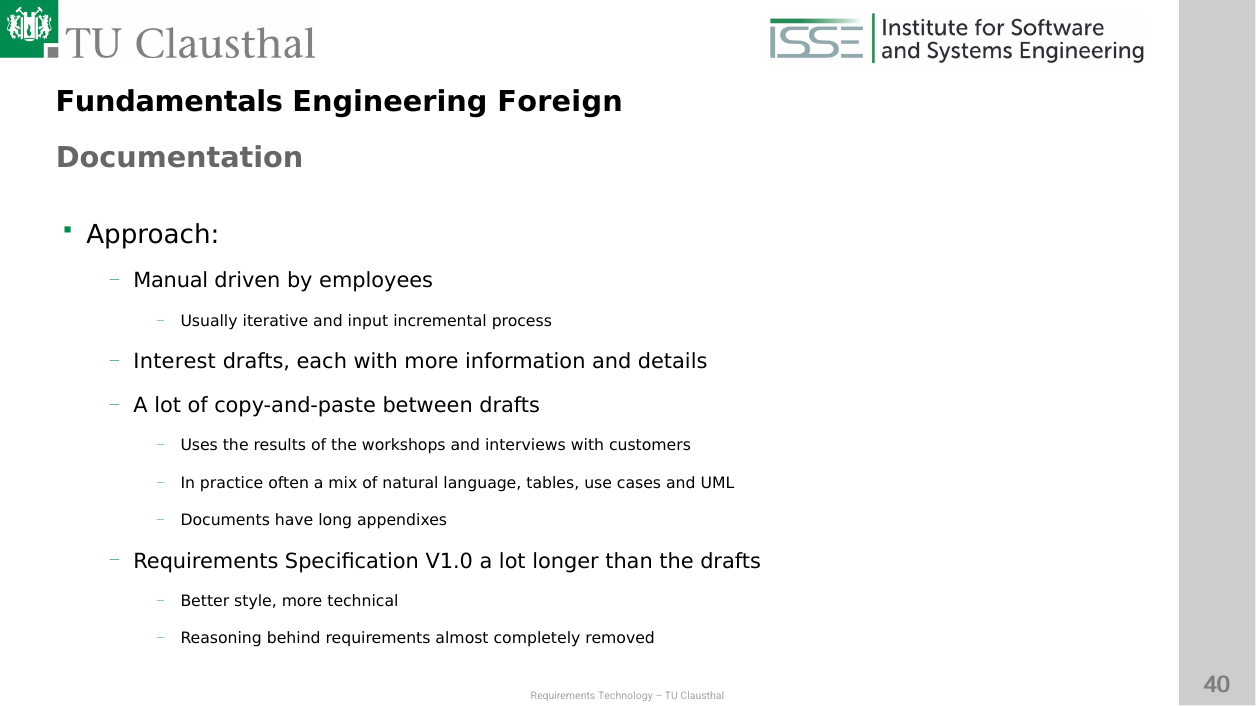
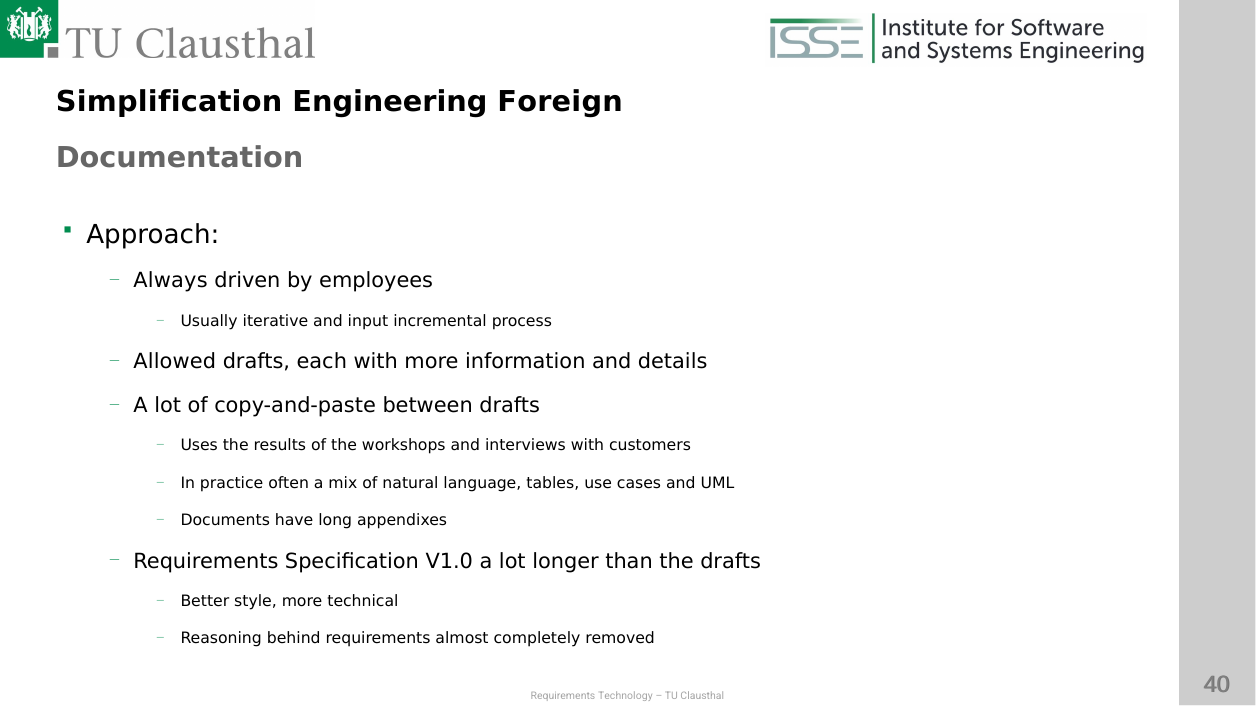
Fundamentals: Fundamentals -> Simplification (169, 102)
Manual: Manual -> Always (171, 281)
Interest: Interest -> Allowed (175, 362)
